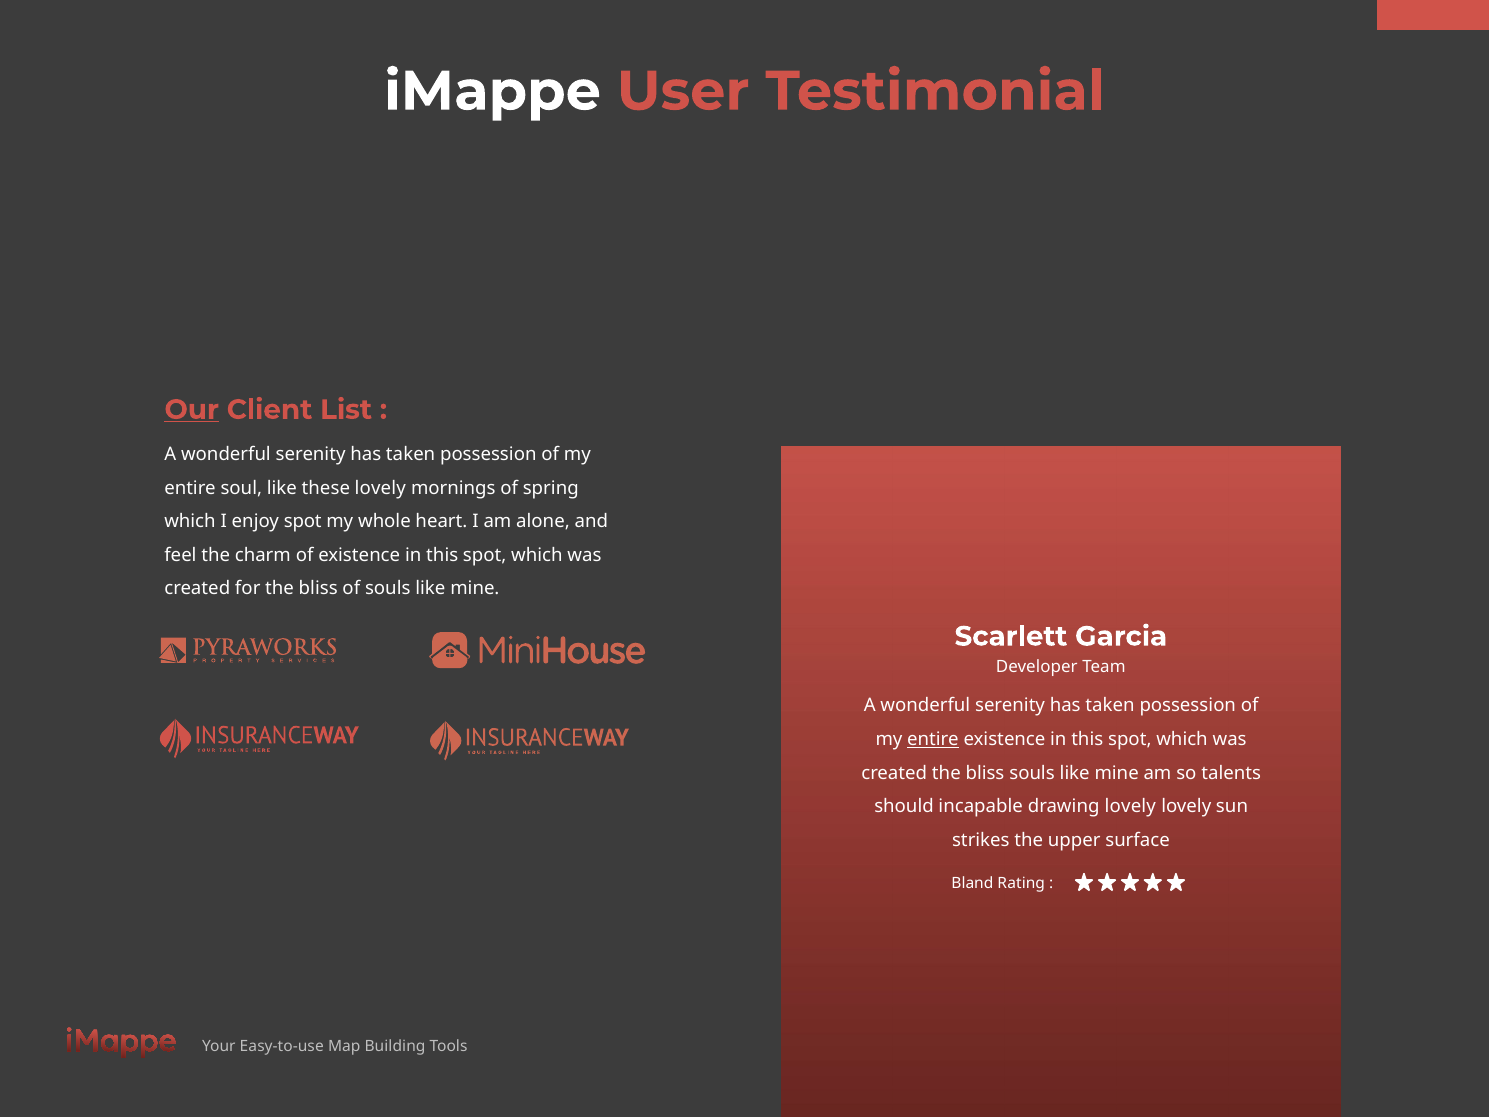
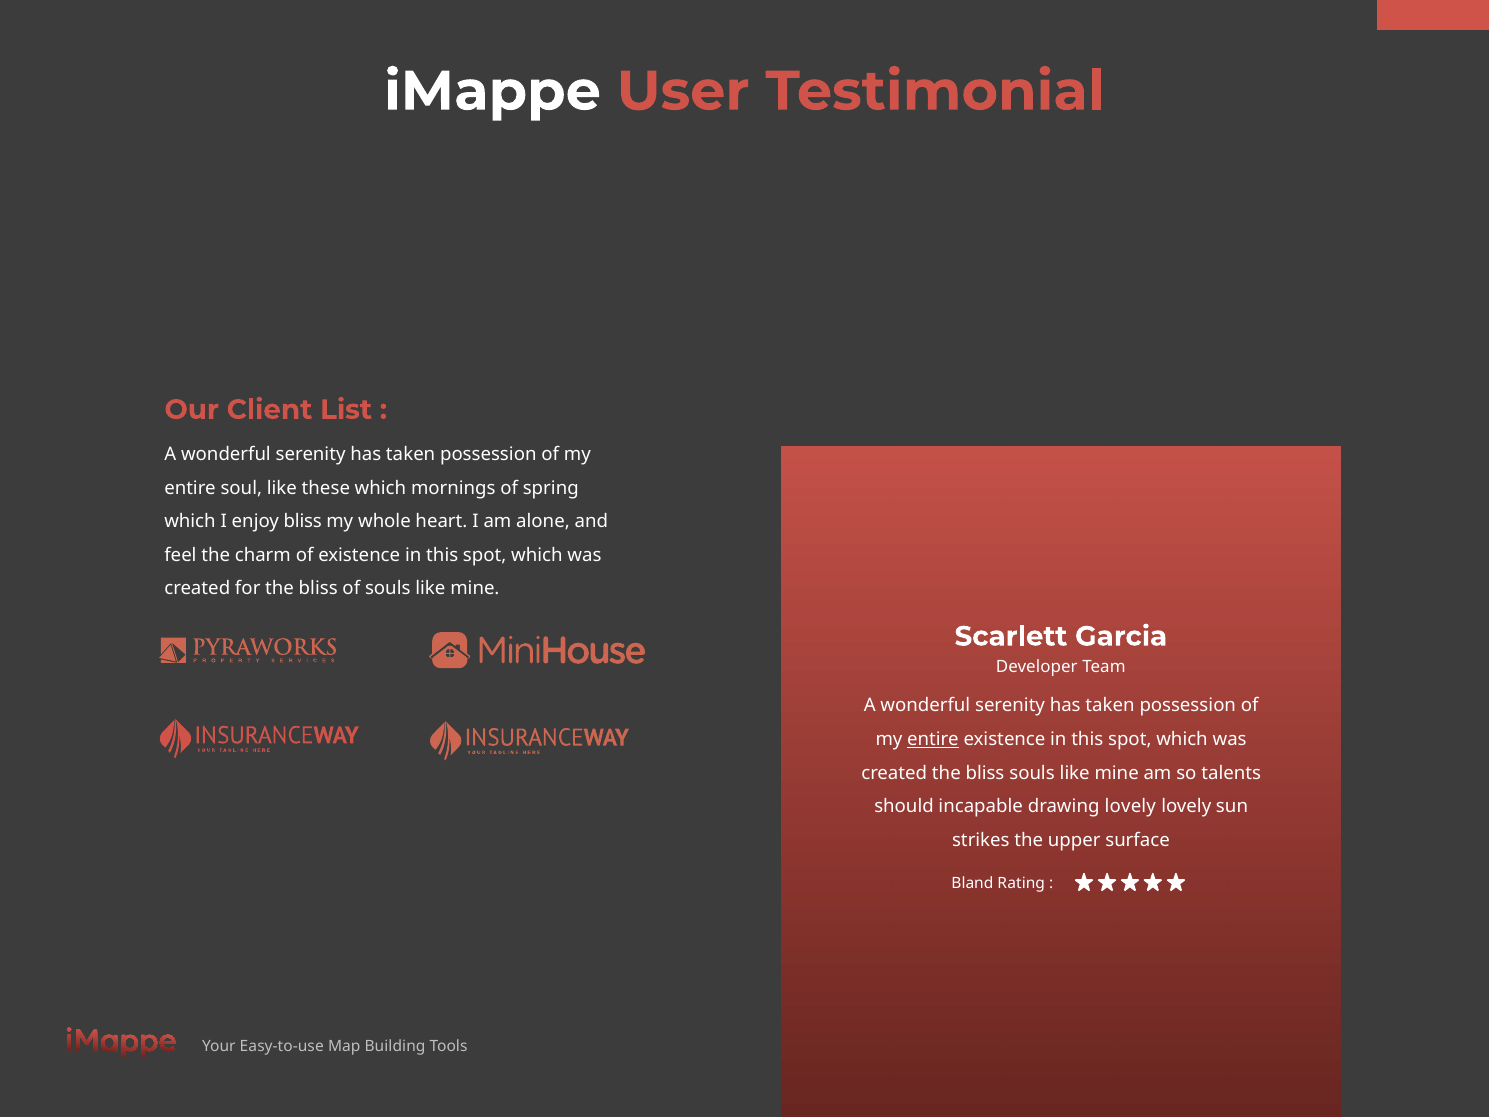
Our underline: present -> none (192, 410)
these lovely: lovely -> which (380, 488)
enjoy spot: spot -> bliss (303, 521)
